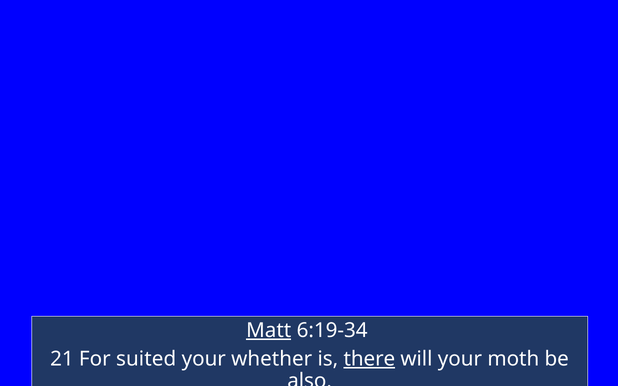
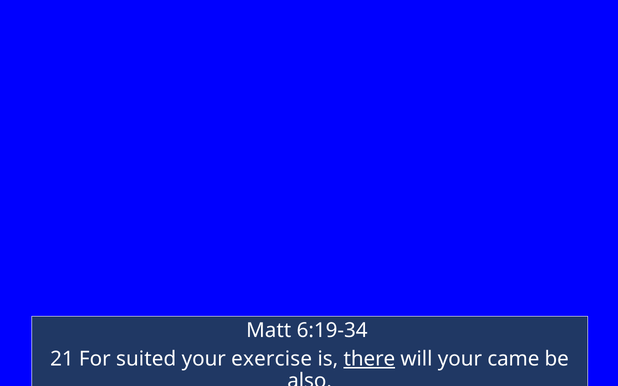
Matt underline: present -> none (269, 330)
whether: whether -> exercise (272, 359)
moth: moth -> came (513, 359)
